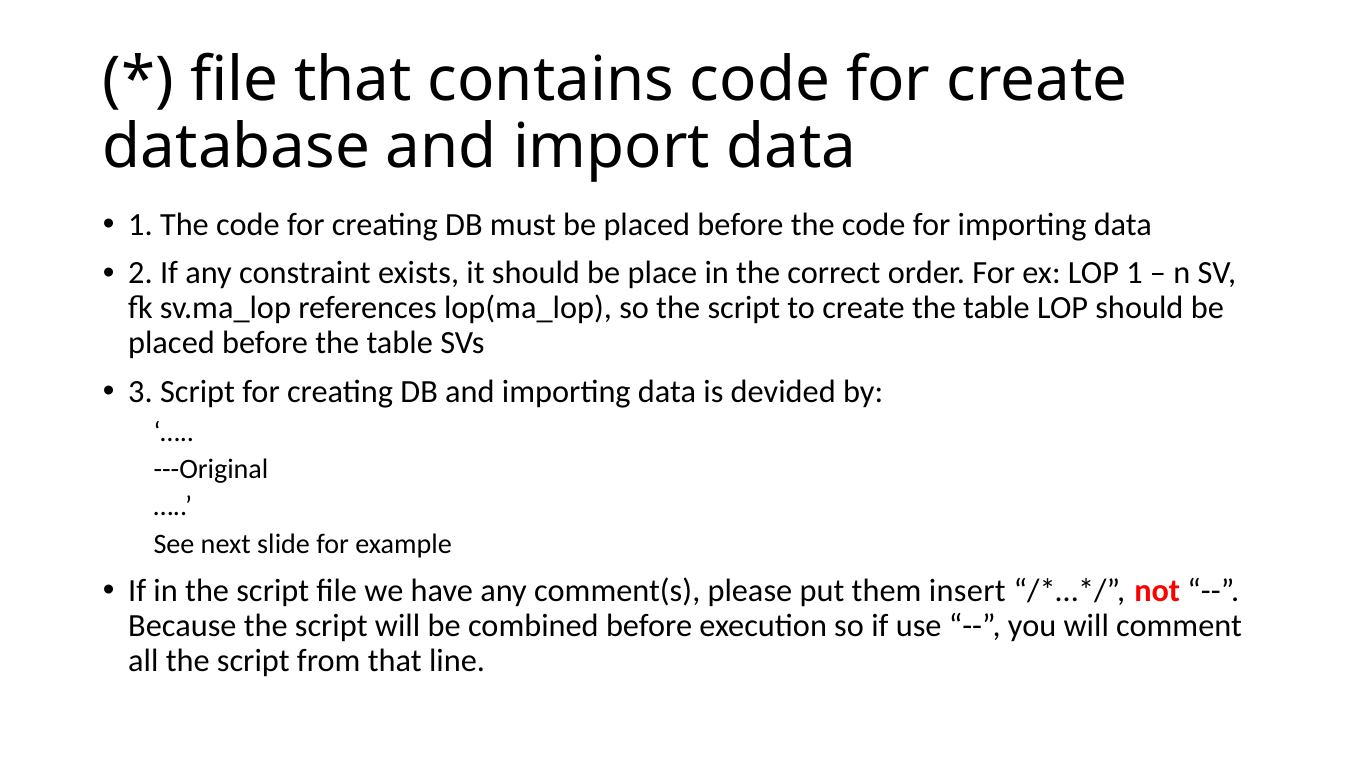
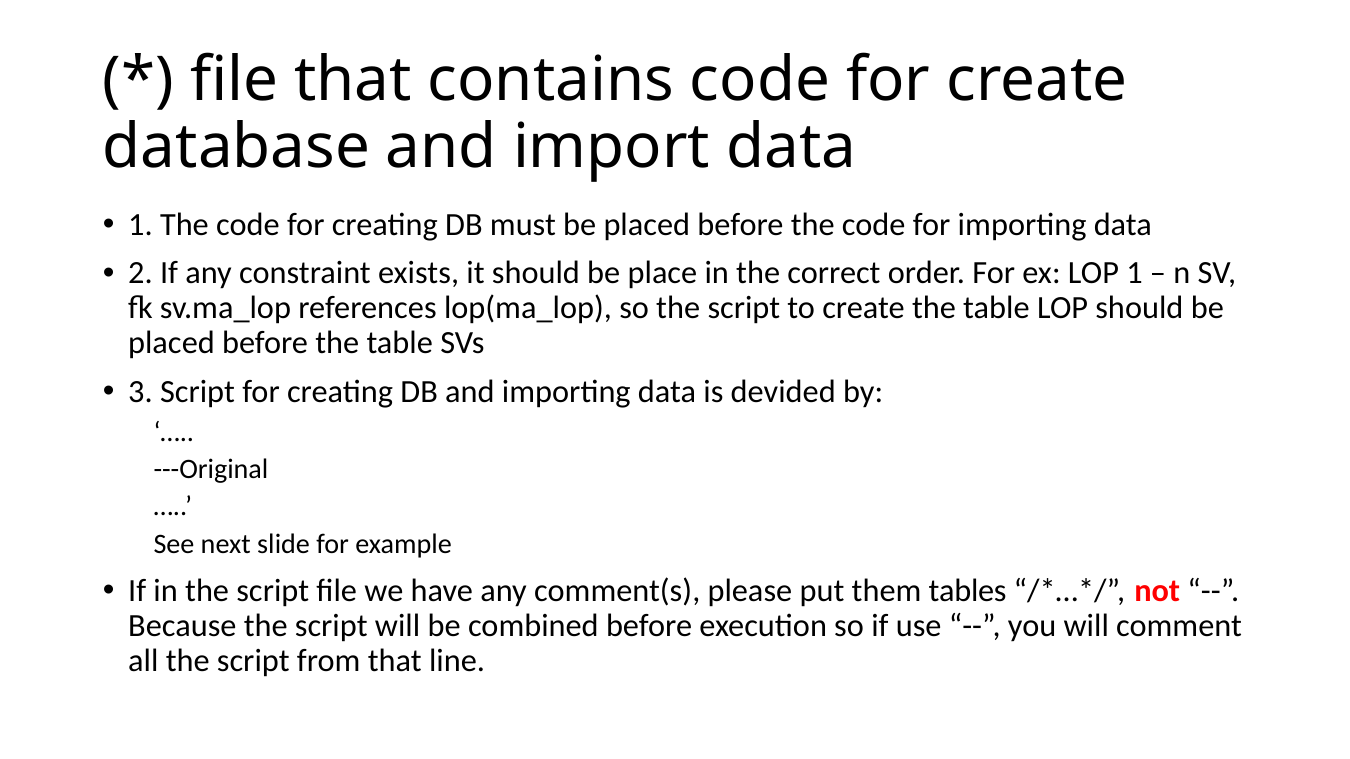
insert: insert -> tables (968, 591)
